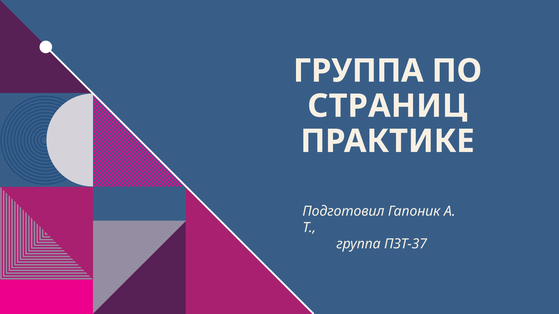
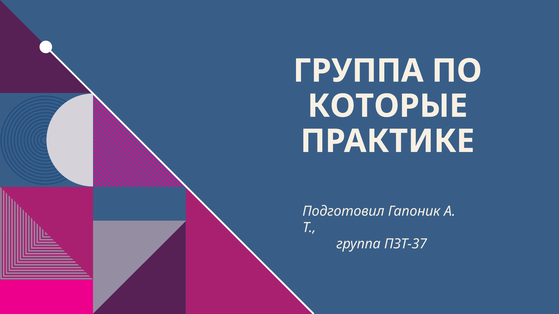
СТРАНИЦ: СТРАНИЦ -> КОТОРЫЕ (388, 106)
